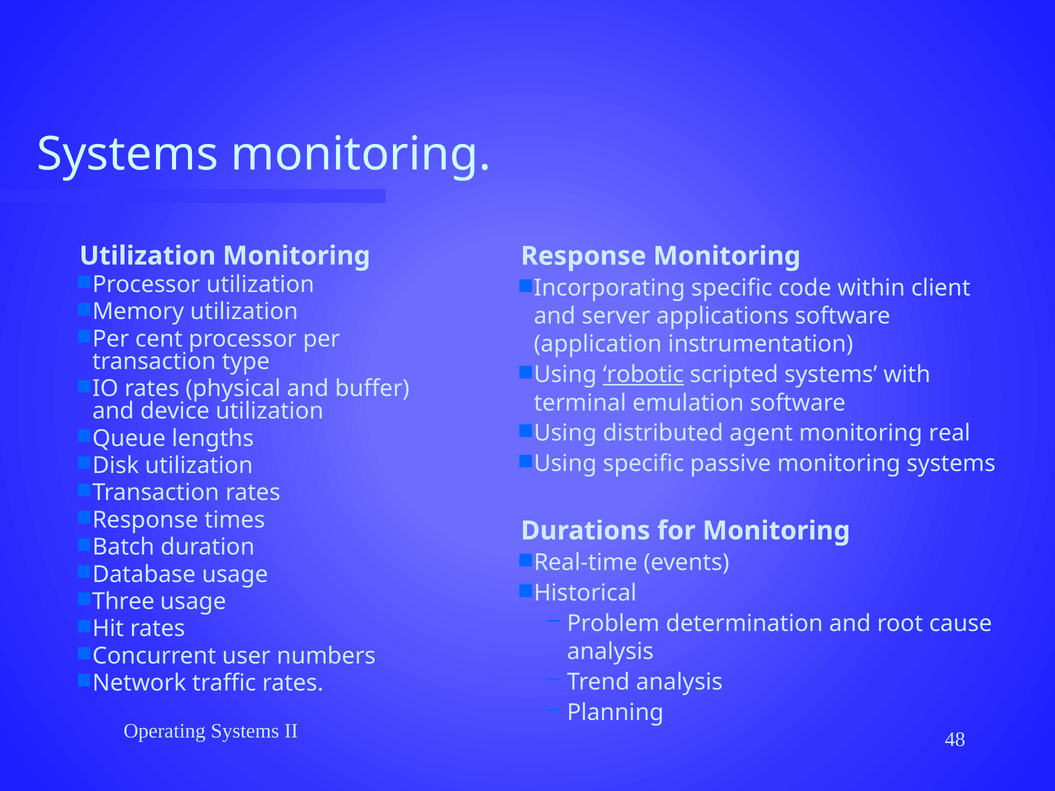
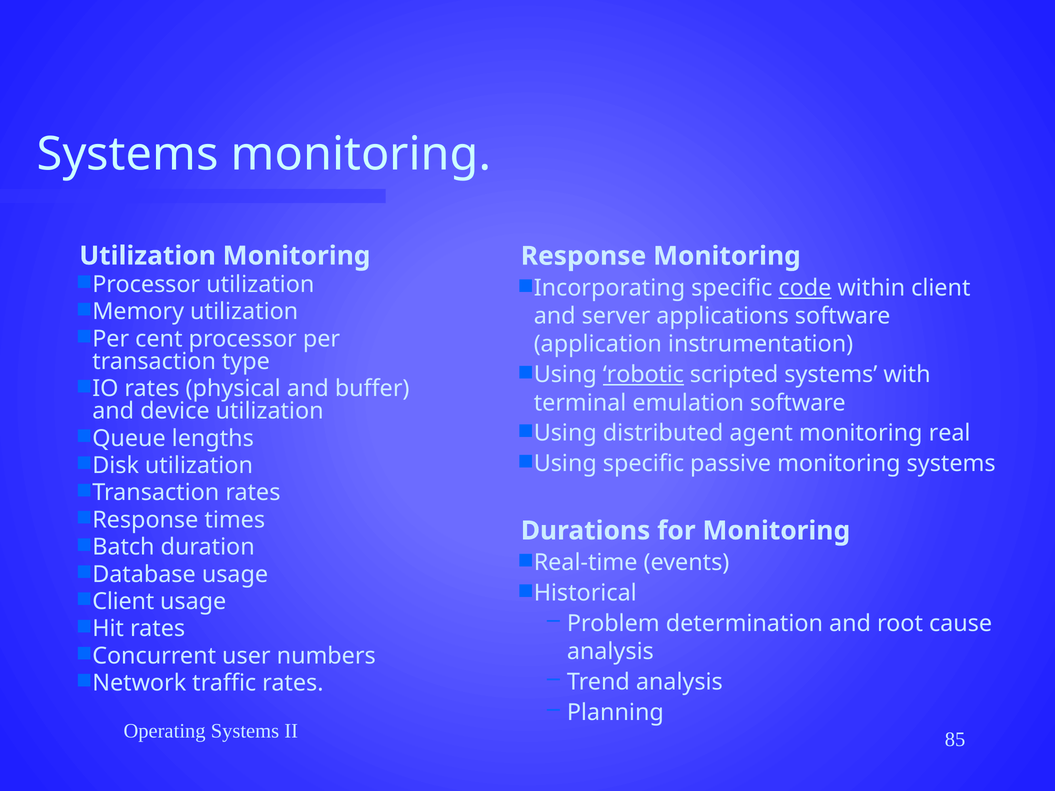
code underline: none -> present (805, 288)
Three: Three -> Client (123, 602)
48: 48 -> 85 (955, 740)
